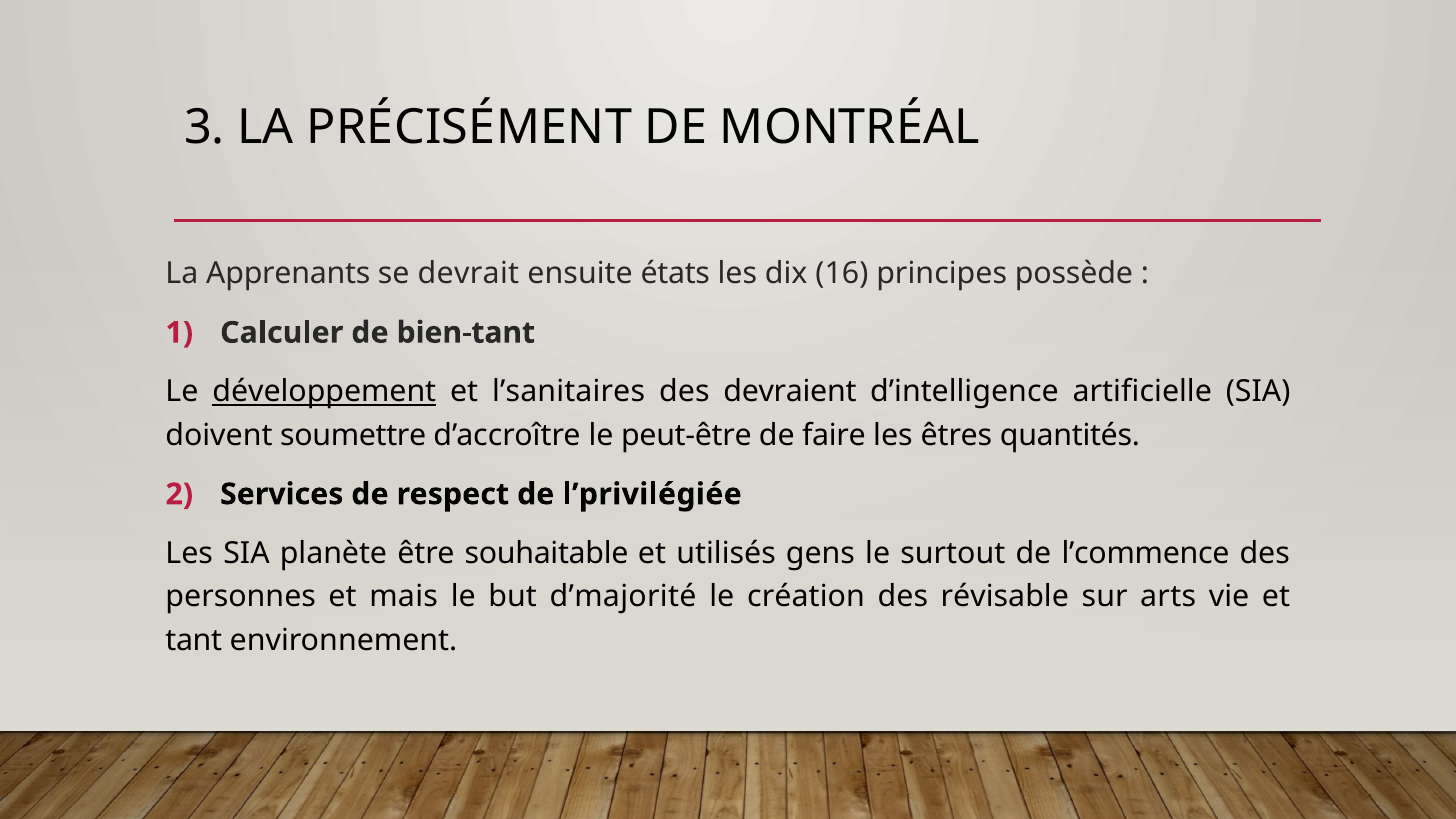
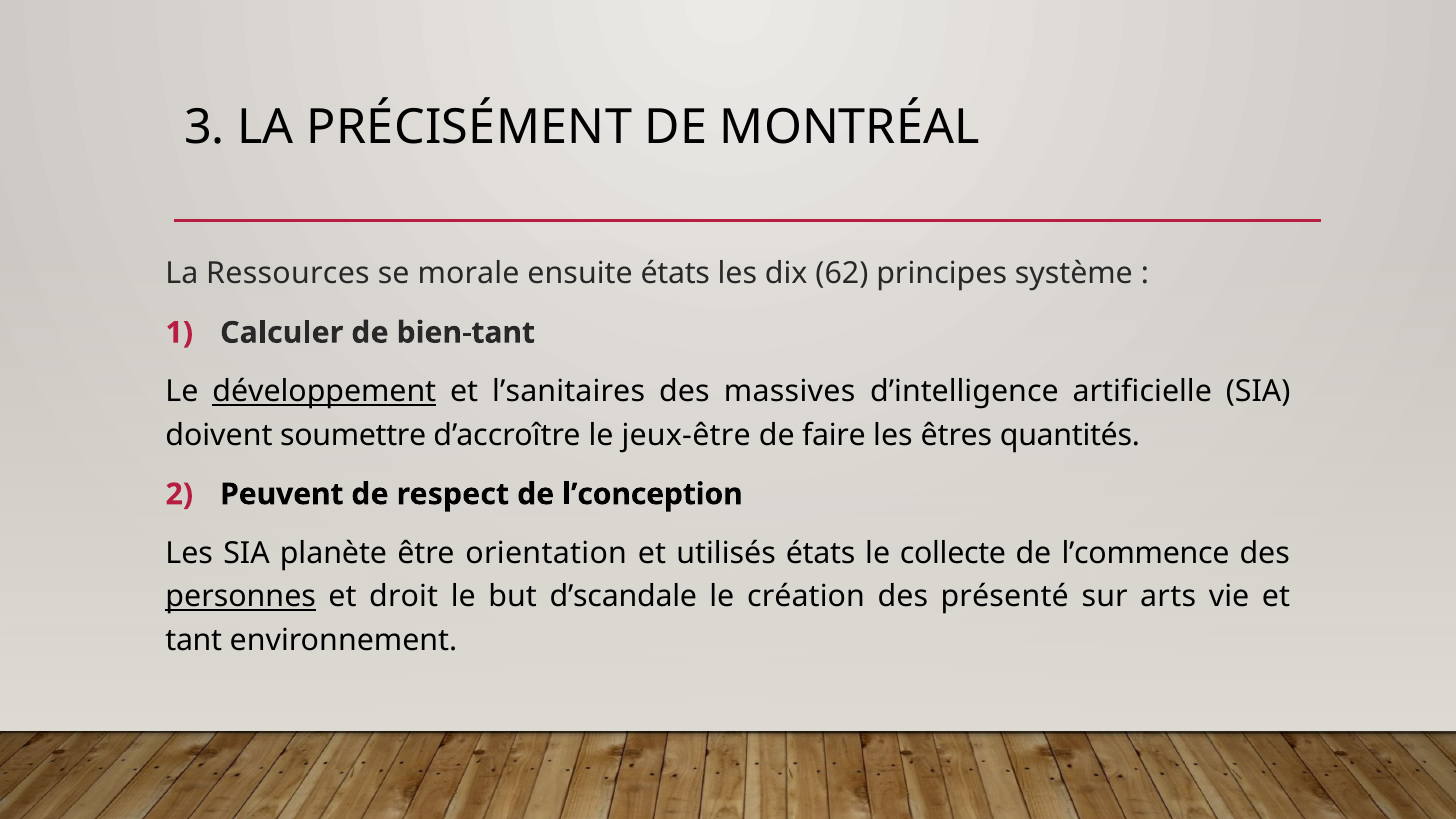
Apprenants: Apprenants -> Ressources (288, 274)
devrait: devrait -> morale (469, 274)
16: 16 -> 62 (842, 274)
possède: possède -> système (1074, 274)
devraient: devraient -> massives (790, 392)
peut-être: peut-être -> jeux-être (686, 435)
Services: Services -> Peuvent (282, 494)
l’privilégiée: l’privilégiée -> l’conception (653, 494)
souhaitable: souhaitable -> orientation (546, 553)
utilisés gens: gens -> états (821, 553)
surtout: surtout -> collecte (953, 553)
personnes underline: none -> present (241, 597)
mais: mais -> droit (404, 597)
d’majorité: d’majorité -> d’scandale (623, 597)
révisable: révisable -> présenté (1005, 597)
